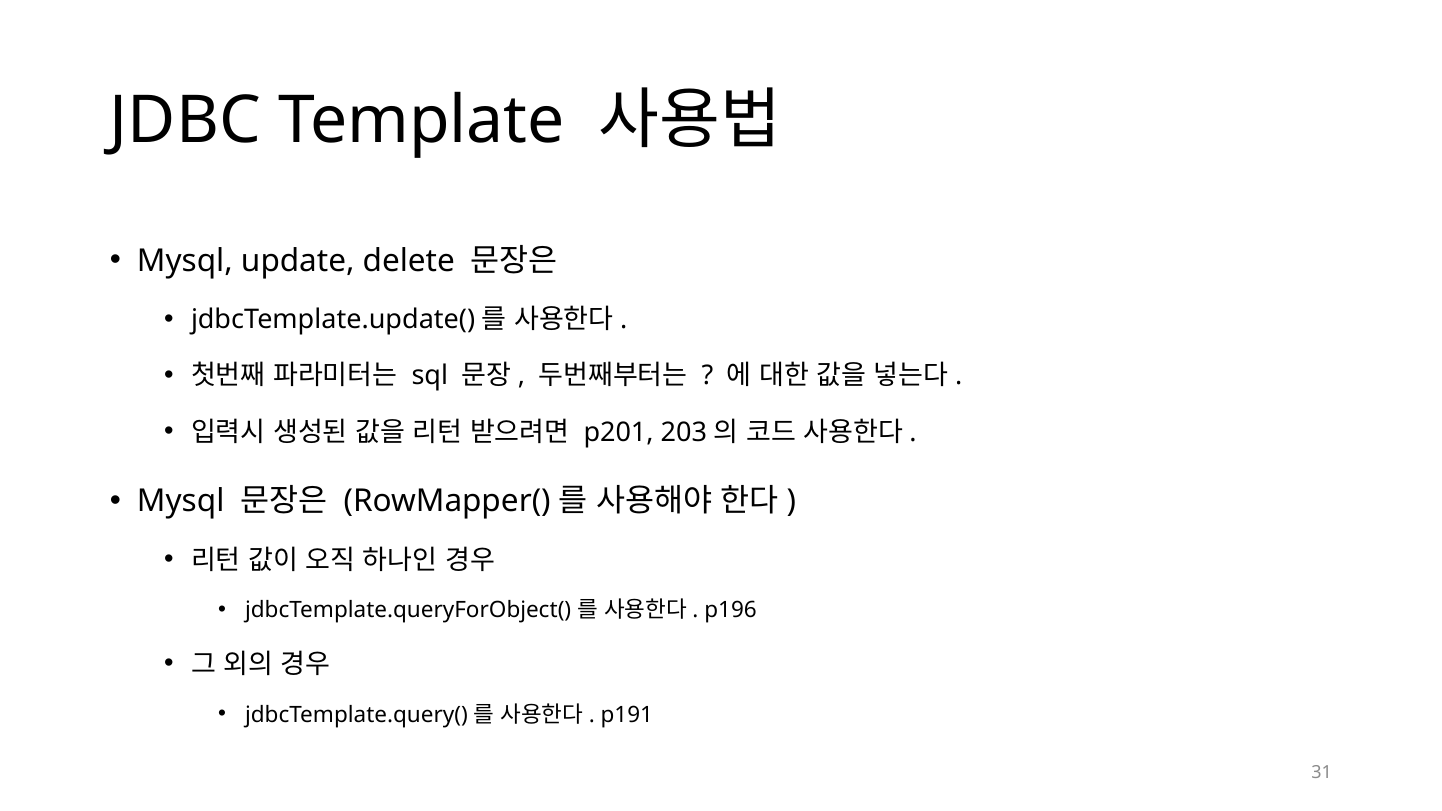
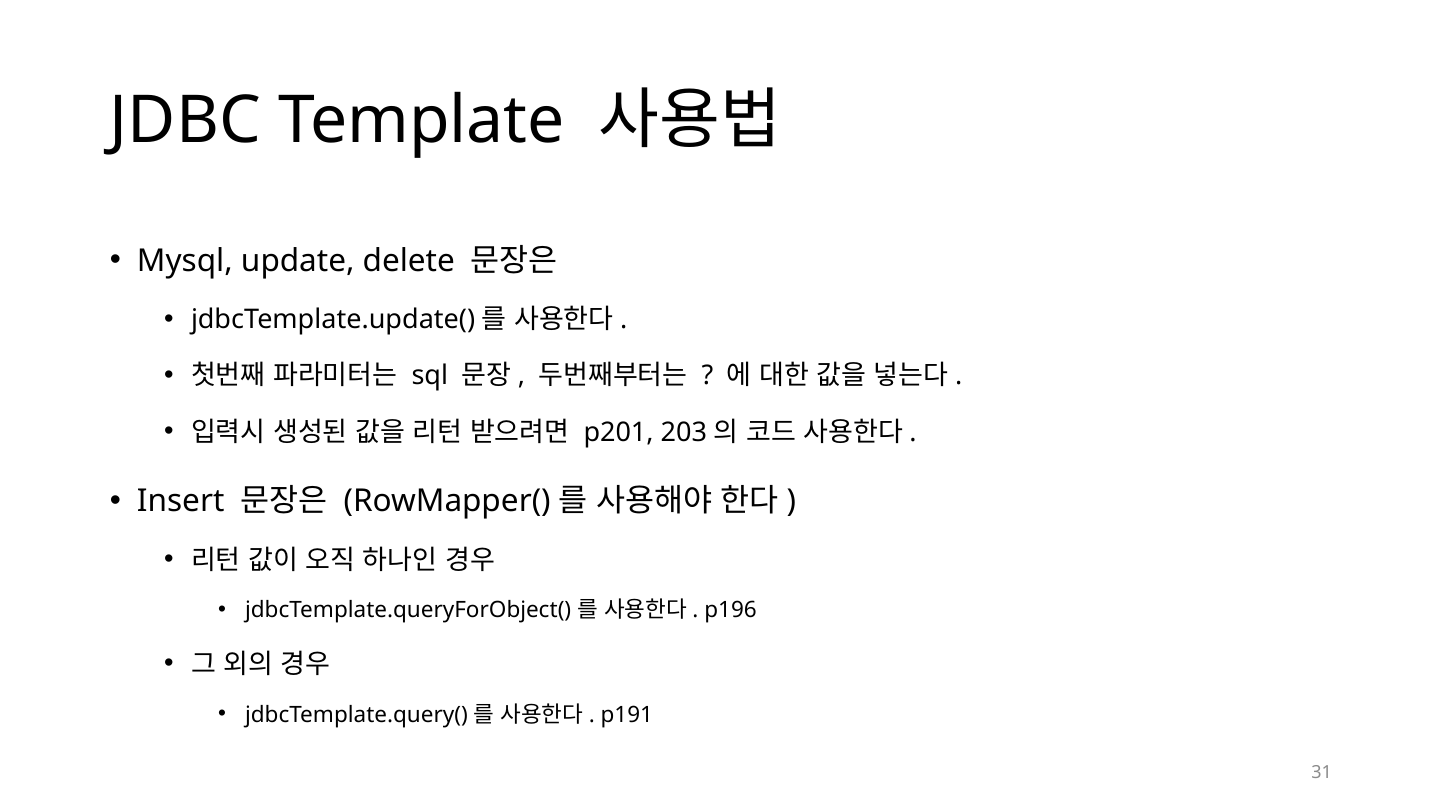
Mysql: Mysql -> Insert (181, 502)
